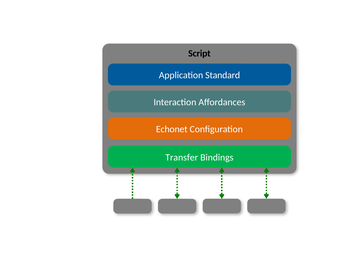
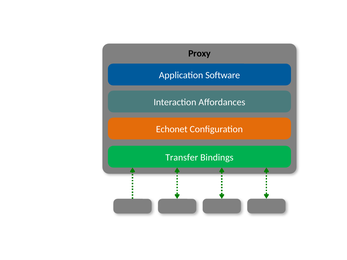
Script: Script -> Proxy (199, 53)
Standard: Standard -> Software (223, 75)
